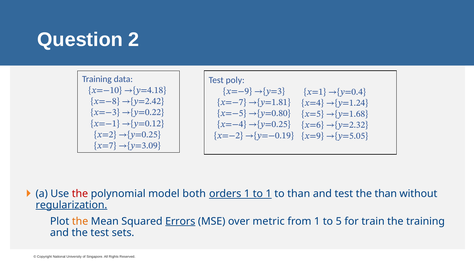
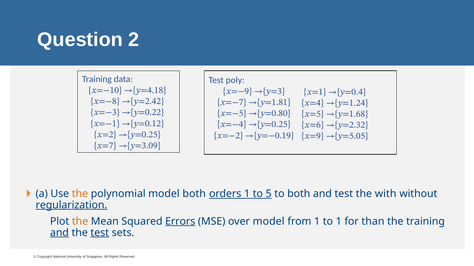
the colour: red -> orange (80, 194)
to 1: 1 -> 5 (269, 194)
to than: than -> both (299, 194)
the than: than -> with (386, 194)
over metric: metric -> model (269, 222)
to 5: 5 -> 1 (339, 222)
train: train -> than (373, 222)
and underline: none -> present (59, 233)
test underline: none -> present (100, 233)
